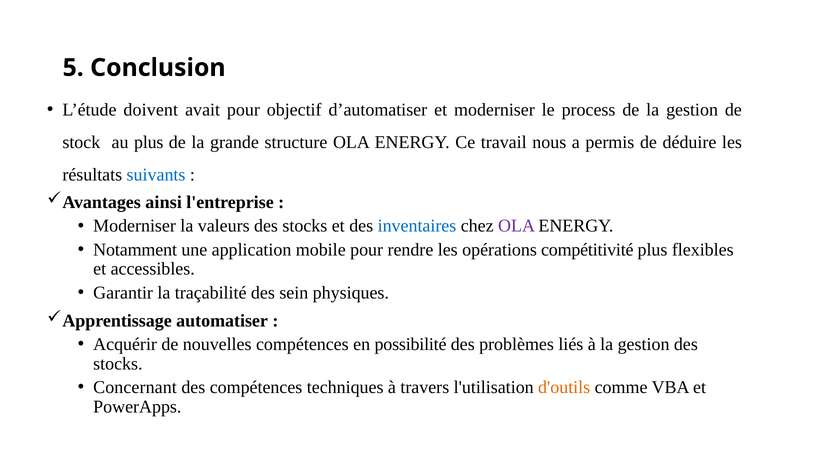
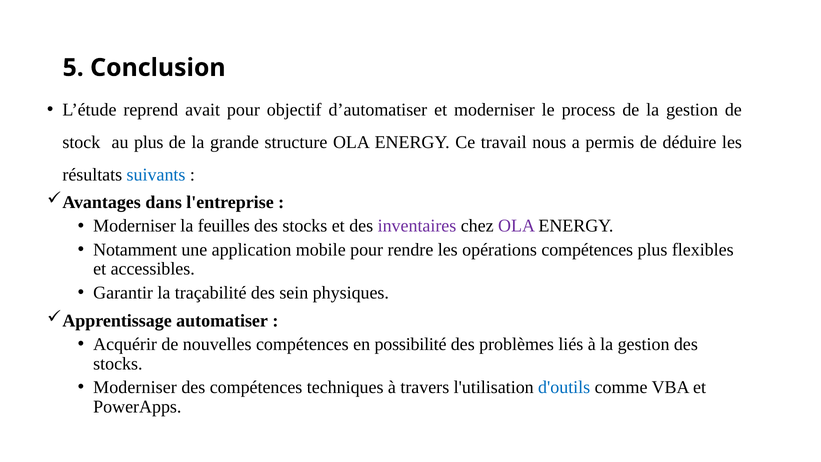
doivent: doivent -> reprend (151, 110)
ainsi: ainsi -> dans (164, 202)
valeurs: valeurs -> feuilles (224, 226)
inventaires colour: blue -> purple (417, 226)
opérations compétitivité: compétitivité -> compétences (587, 250)
Concernant: Concernant -> Moderniser (135, 387)
d'outils colour: orange -> blue (564, 387)
